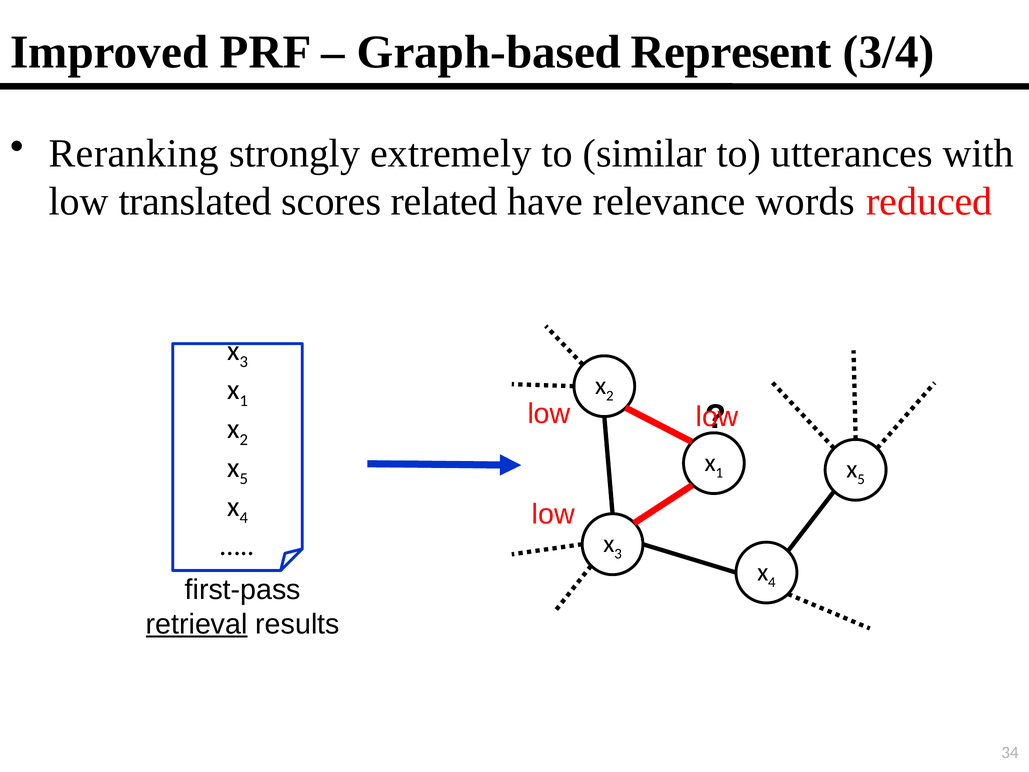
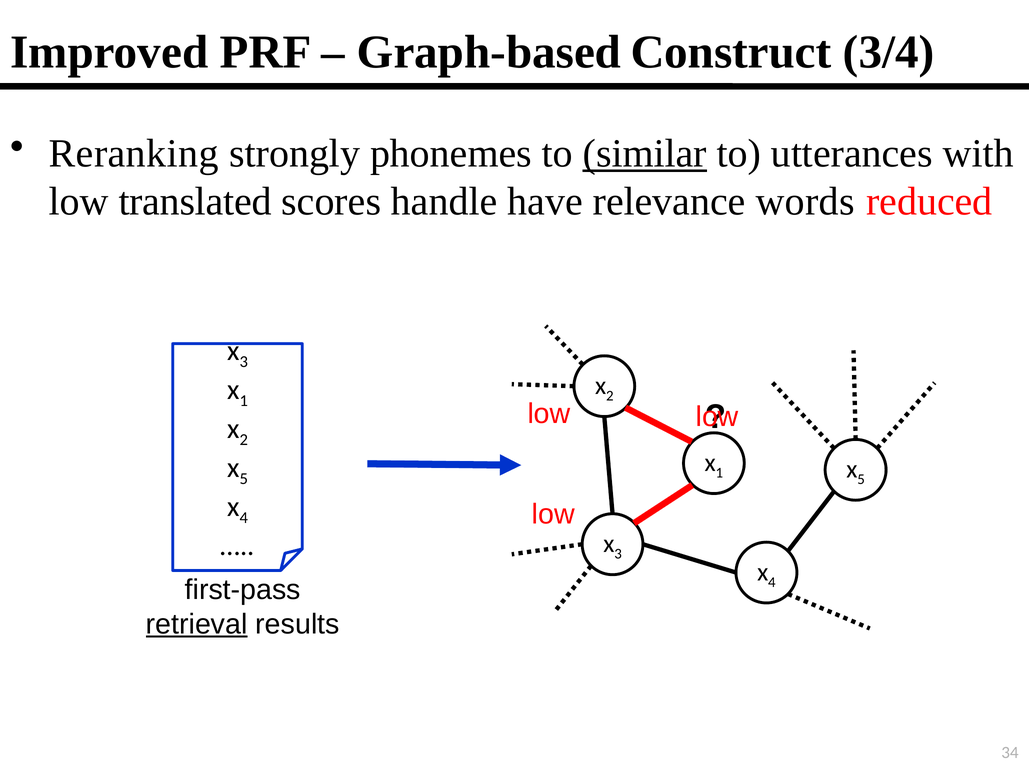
Represent: Represent -> Construct (731, 52)
extremely: extremely -> phonemes (451, 153)
similar underline: none -> present (645, 153)
related: related -> handle (444, 201)
